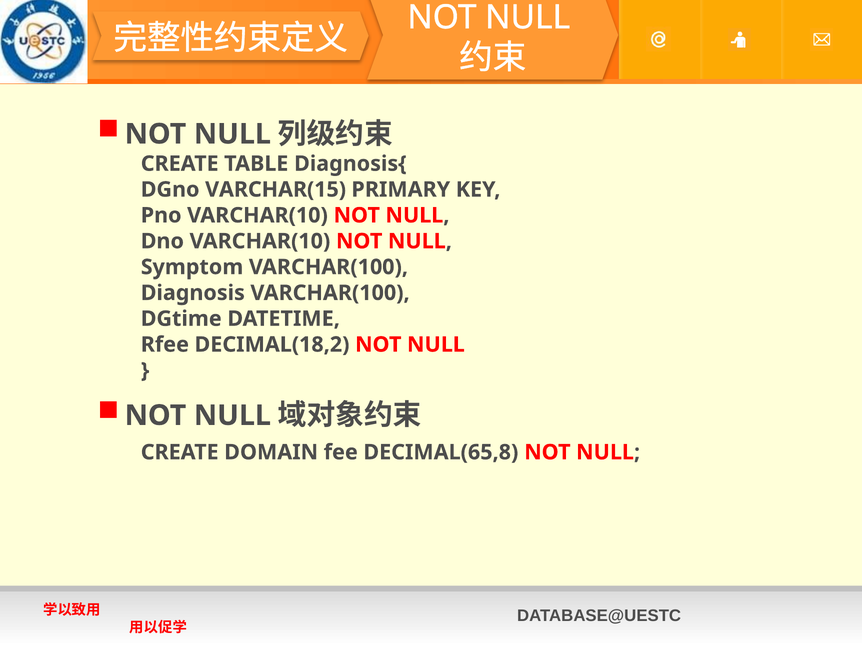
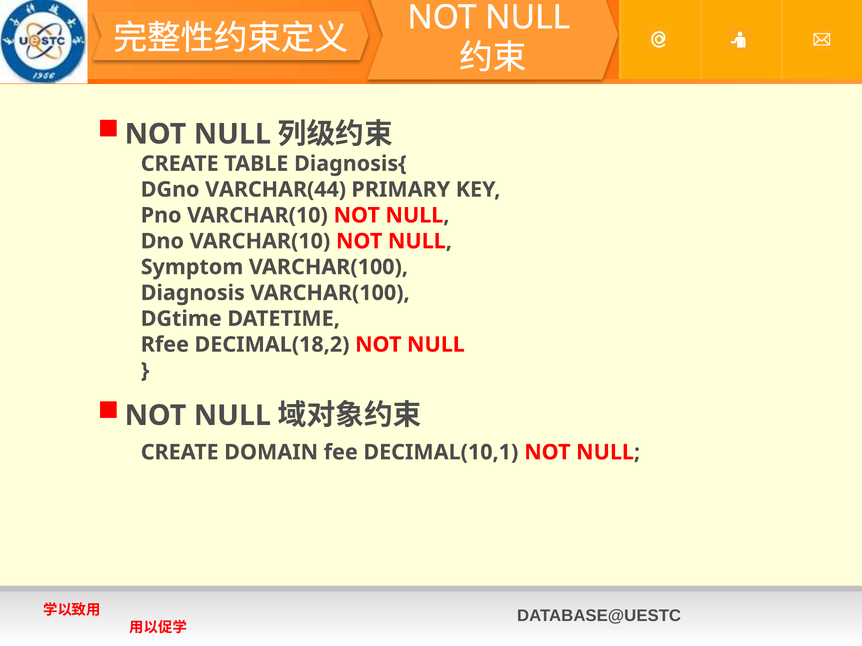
VARCHAR(15: VARCHAR(15 -> VARCHAR(44 (276, 190)
DECIMAL(65,8: DECIMAL(65,8 -> DECIMAL(10,1 (441, 453)
